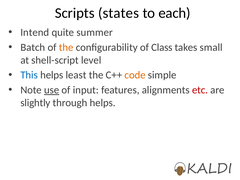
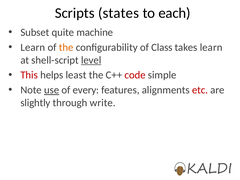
Intend: Intend -> Subset (35, 32)
summer: summer -> machine (95, 32)
Batch: Batch -> Learn (33, 47)
takes small: small -> learn (211, 47)
level underline: none -> present (91, 60)
This colour: blue -> red (29, 75)
code colour: orange -> red (135, 75)
input: input -> every (86, 90)
through helps: helps -> write (103, 103)
